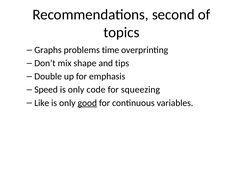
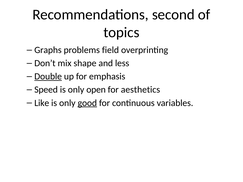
time: time -> field (110, 50)
tips: tips -> less (122, 63)
Double underline: none -> present (48, 77)
code: code -> open (96, 90)
squeezing: squeezing -> aesthetics (140, 90)
